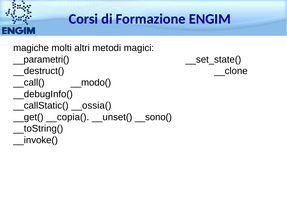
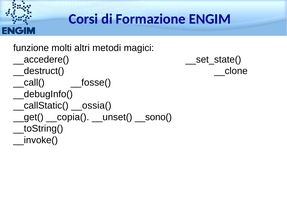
magiche: magiche -> funzione (31, 48)
__parametri(: __parametri( -> __accedere( (41, 59)
__modo(: __modo( -> __fosse( (91, 82)
